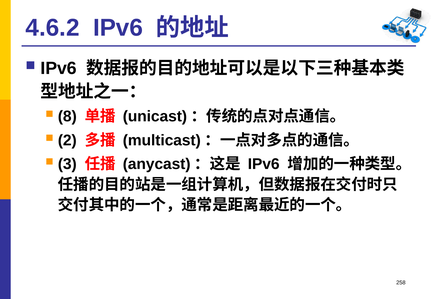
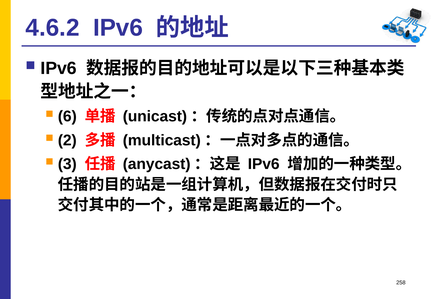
8: 8 -> 6 (67, 116)
